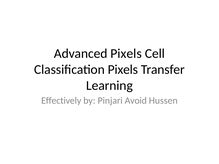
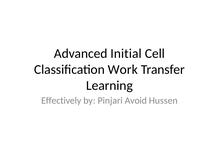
Advanced Pixels: Pixels -> Initial (126, 54)
Classification Pixels: Pixels -> Work (123, 70)
